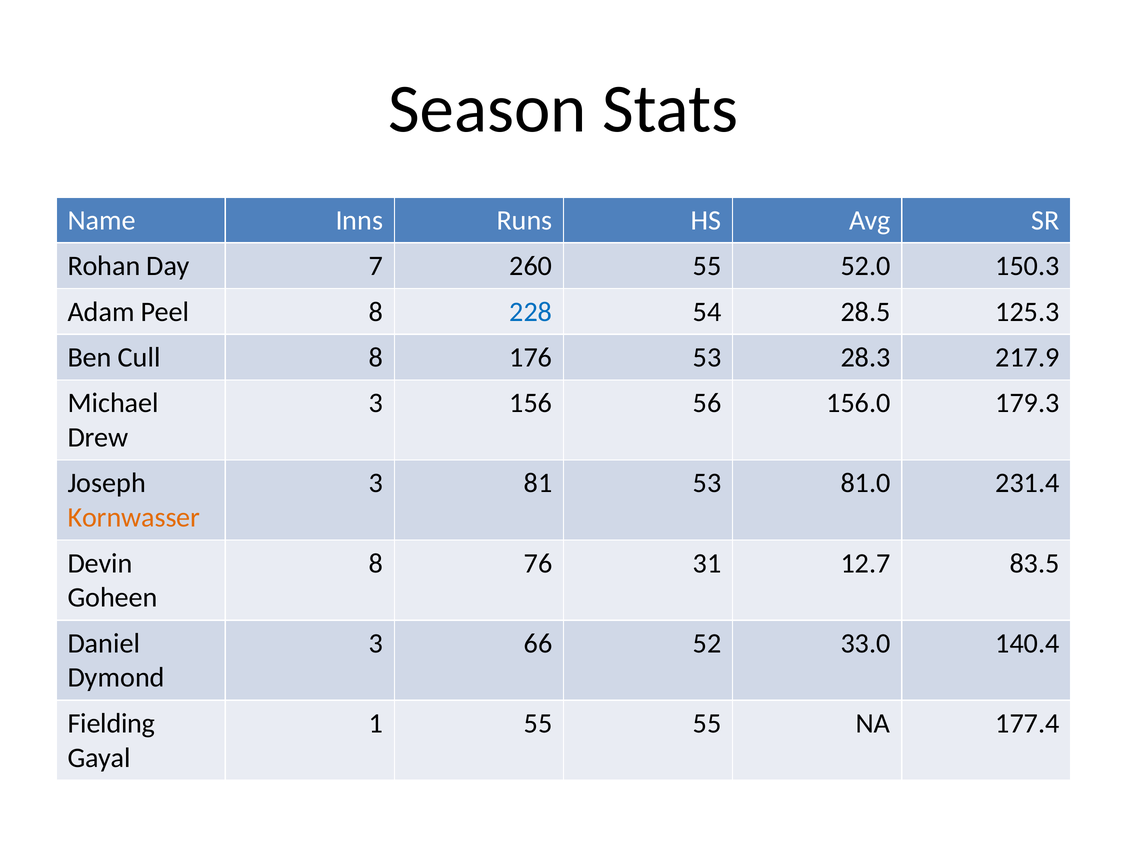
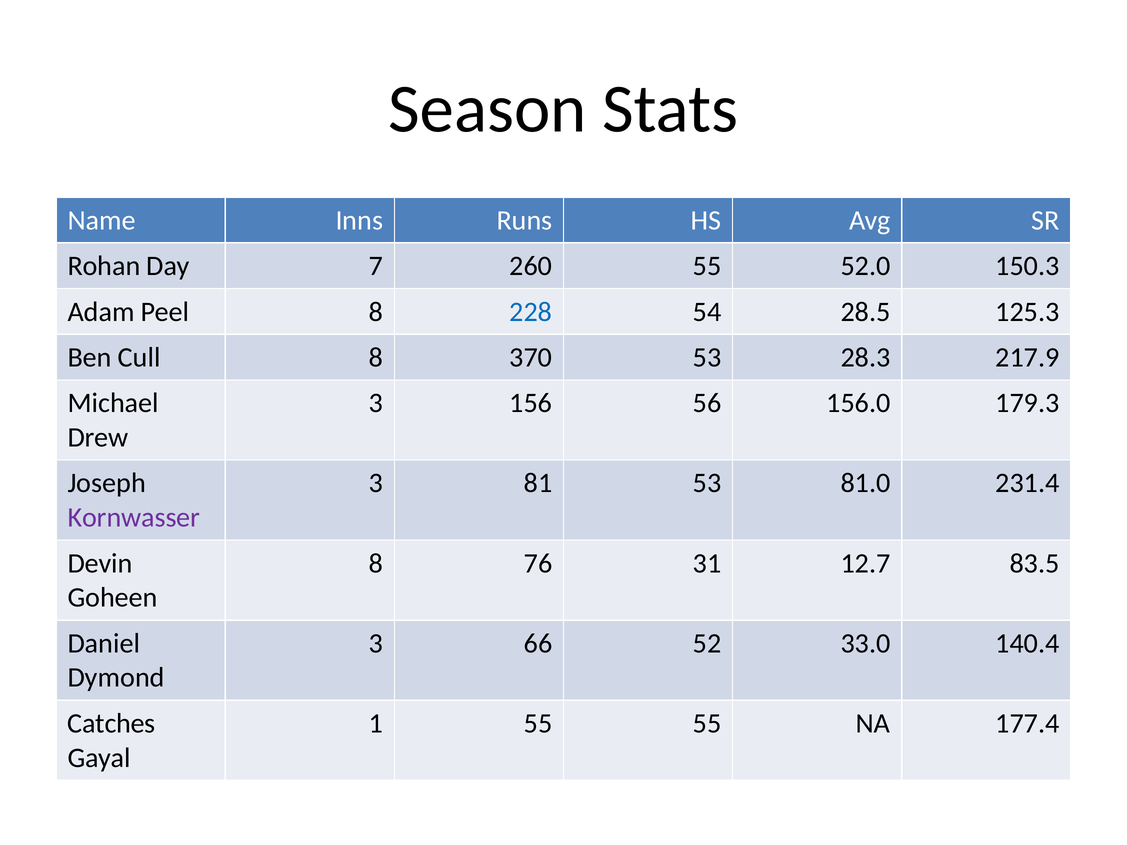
176: 176 -> 370 (531, 358)
Kornwasser colour: orange -> purple (134, 518)
Fielding: Fielding -> Catches (111, 724)
